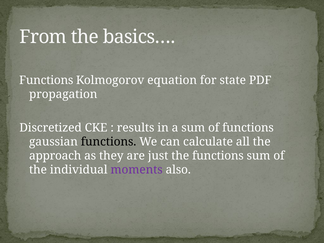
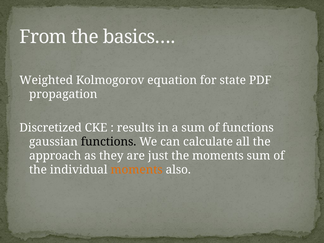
Functions: Functions -> Weighted (46, 80)
the functions: functions -> moments (218, 156)
moments colour: purple -> orange (137, 170)
